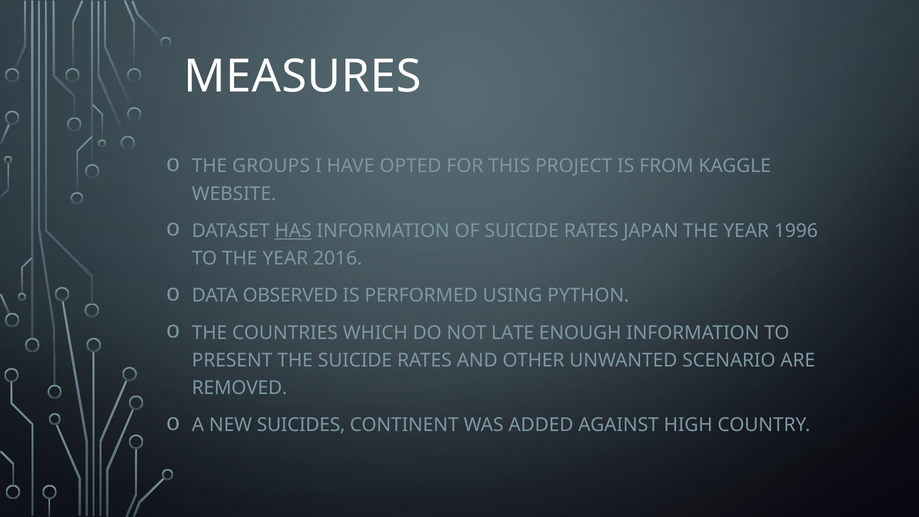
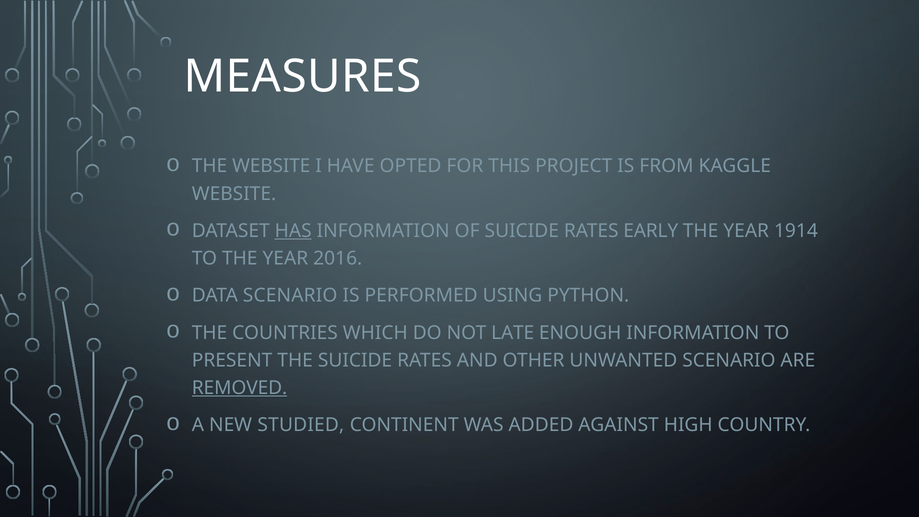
THE GROUPS: GROUPS -> WEBSITE (271, 166)
JAPAN: JAPAN -> EARLY (651, 231)
1996: 1996 -> 1914 (796, 231)
DATA OBSERVED: OBSERVED -> SCENARIO (290, 296)
REMOVED underline: none -> present (240, 388)
SUICIDES: SUICIDES -> STUDIED (301, 425)
